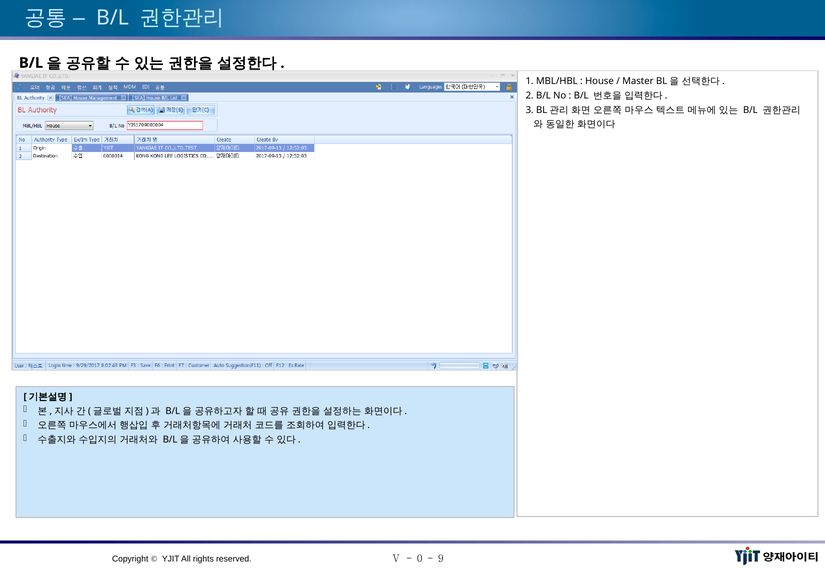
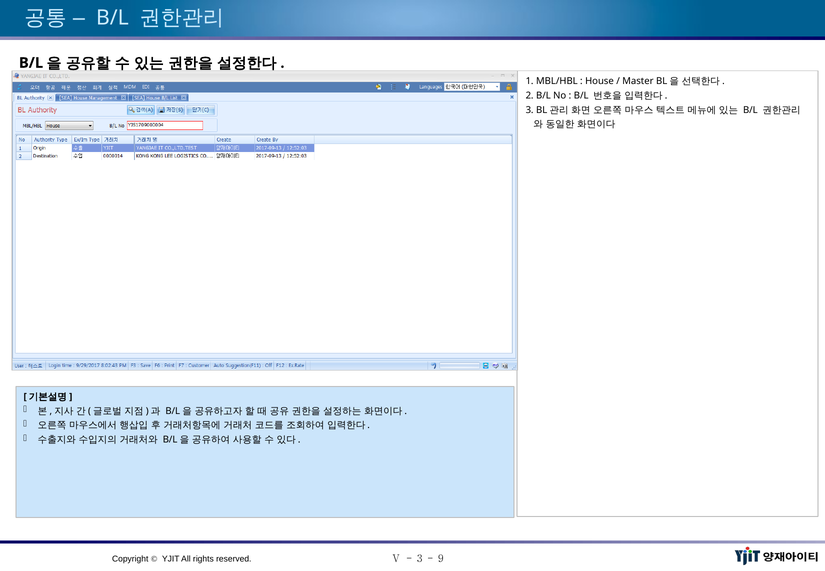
0: 0 -> 3 (420, 559)
